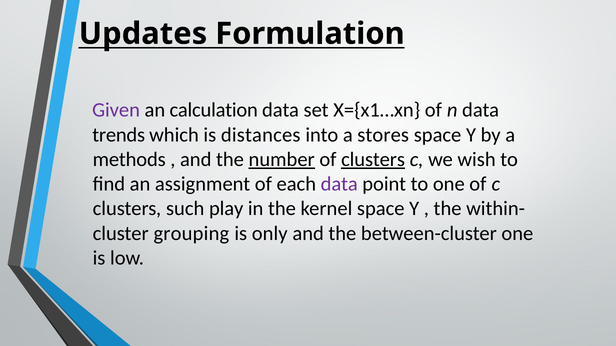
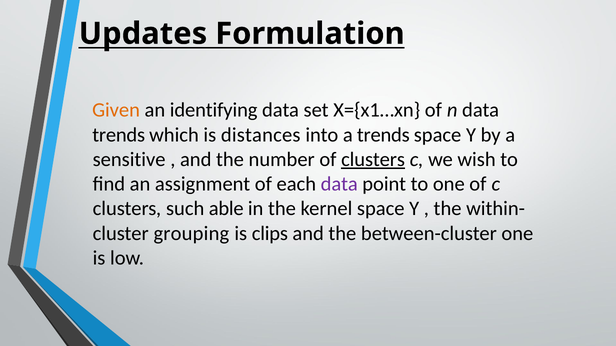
Given colour: purple -> orange (116, 110)
calculation: calculation -> identifying (214, 110)
a stores: stores -> trends (383, 135)
methods: methods -> sensitive (129, 160)
number underline: present -> none (282, 160)
play: play -> able (226, 209)
only: only -> clips (270, 234)
